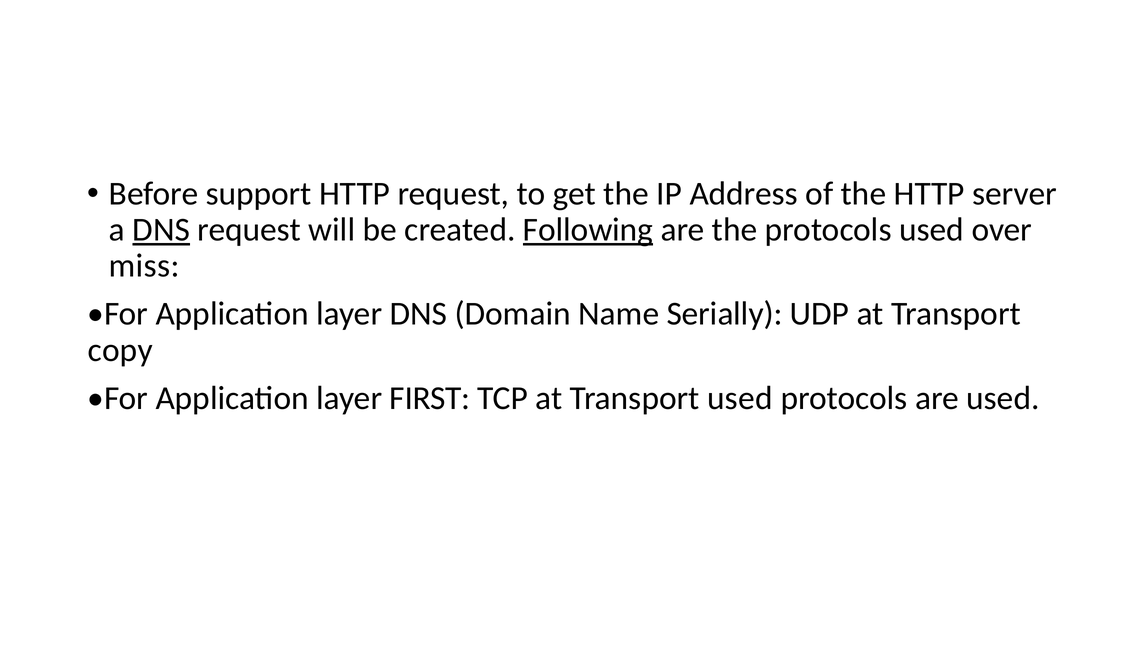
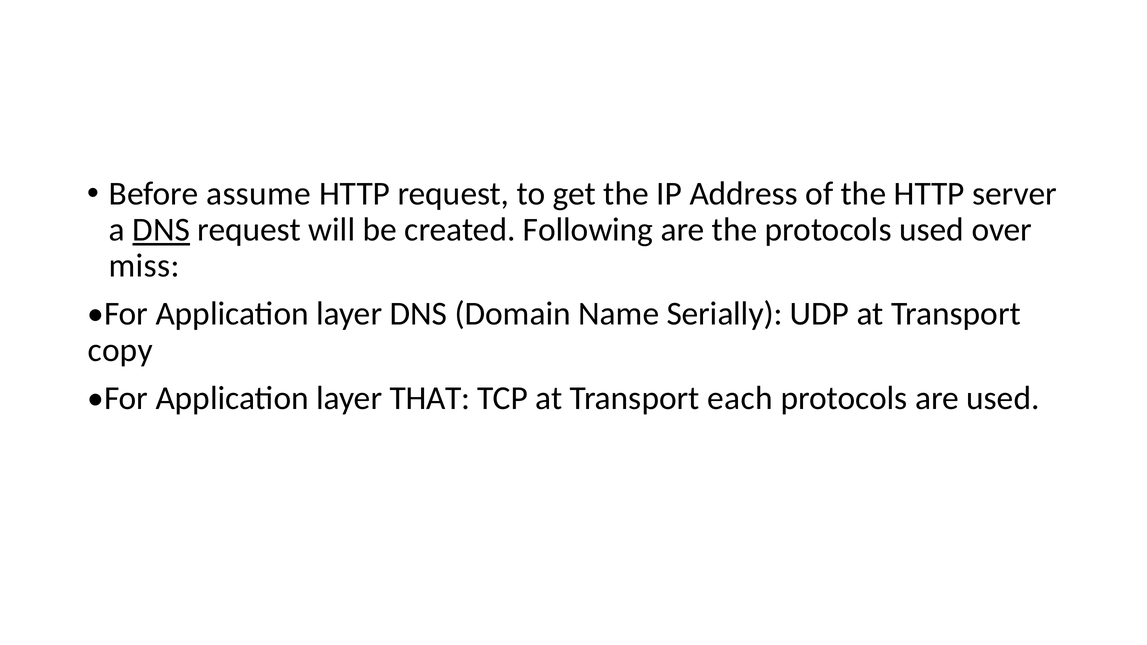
support: support -> assume (259, 194)
Following underline: present -> none (588, 230)
FIRST: FIRST -> THAT (430, 398)
Transport used: used -> each (740, 398)
